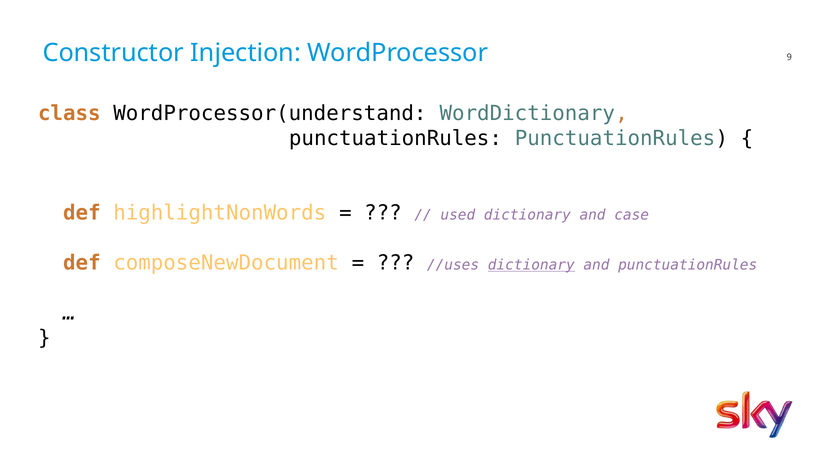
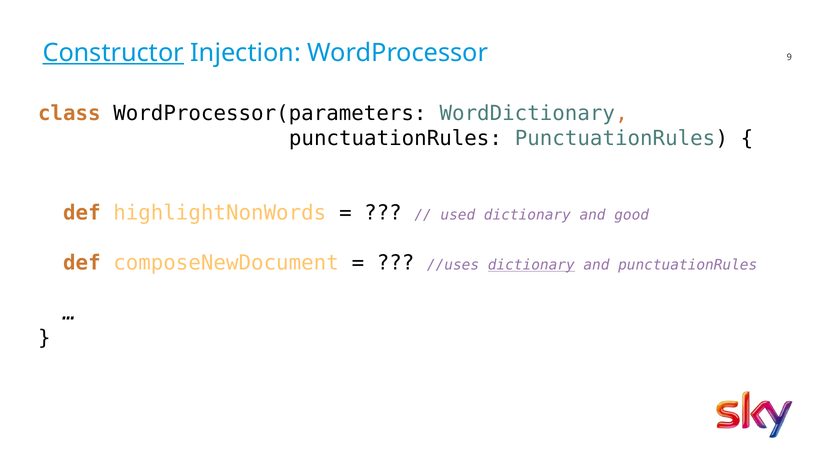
Constructor underline: none -> present (113, 53)
WordProcessor(understand: WordProcessor(understand -> WordProcessor(parameters (270, 113)
case: case -> good (632, 215)
